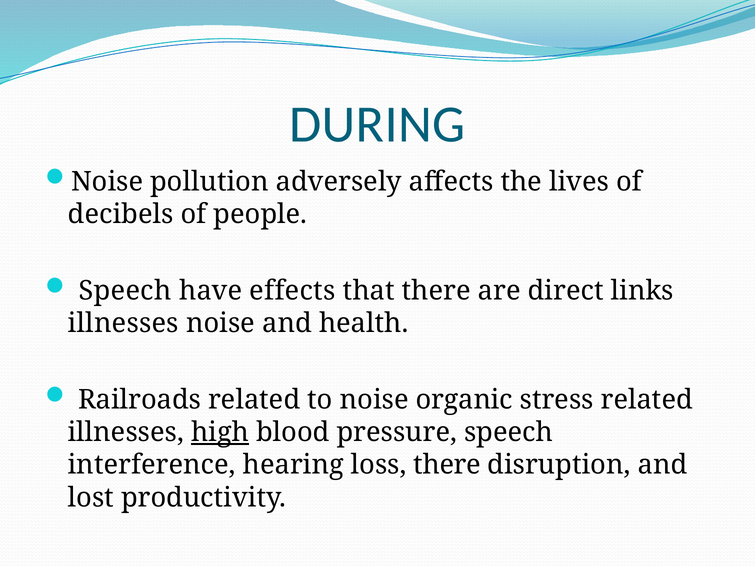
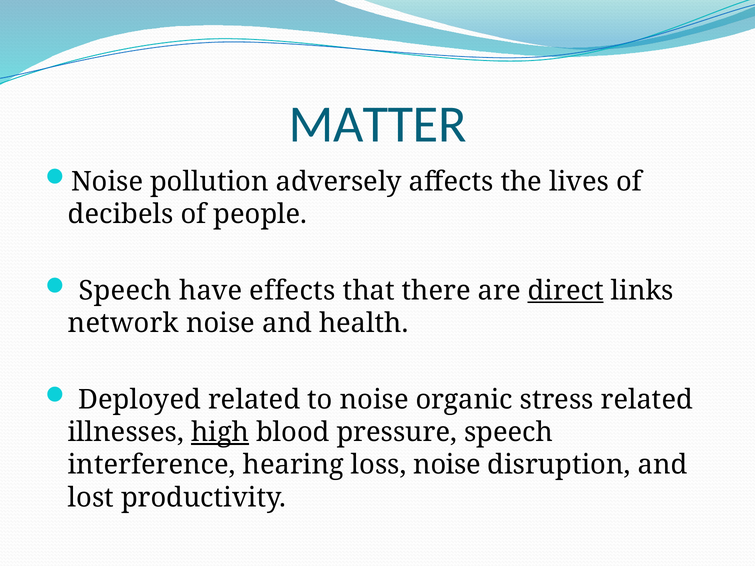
DURING: DURING -> MATTER (378, 125)
direct underline: none -> present (566, 291)
illnesses: illnesses -> network (123, 323)
Railroads: Railroads -> Deployed (140, 400)
loss there: there -> noise (447, 465)
